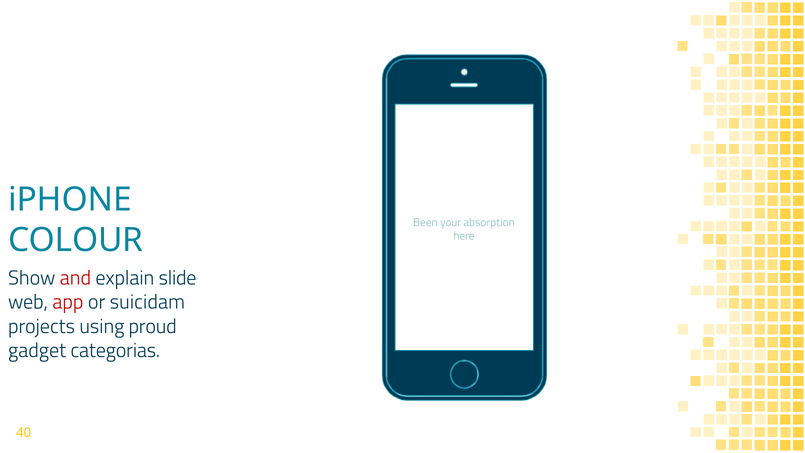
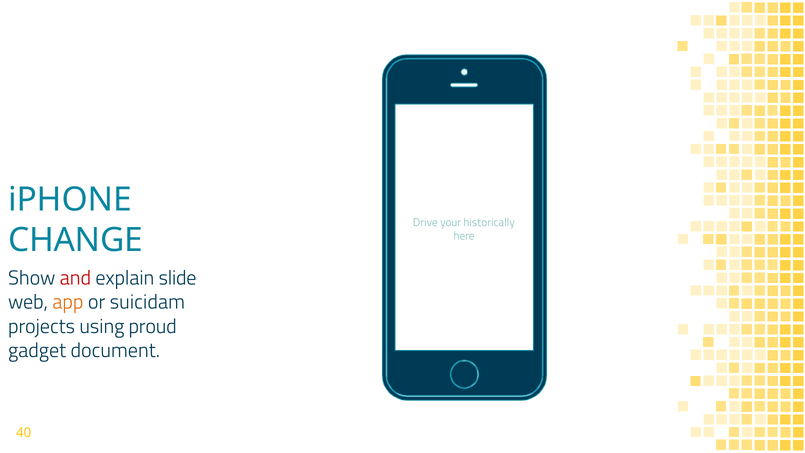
Been: Been -> Drive (425, 222)
absorption: absorption -> historically (489, 222)
COLOUR: COLOUR -> CHANGE (76, 240)
app colour: red -> orange (68, 302)
categorias: categorias -> document (115, 350)
